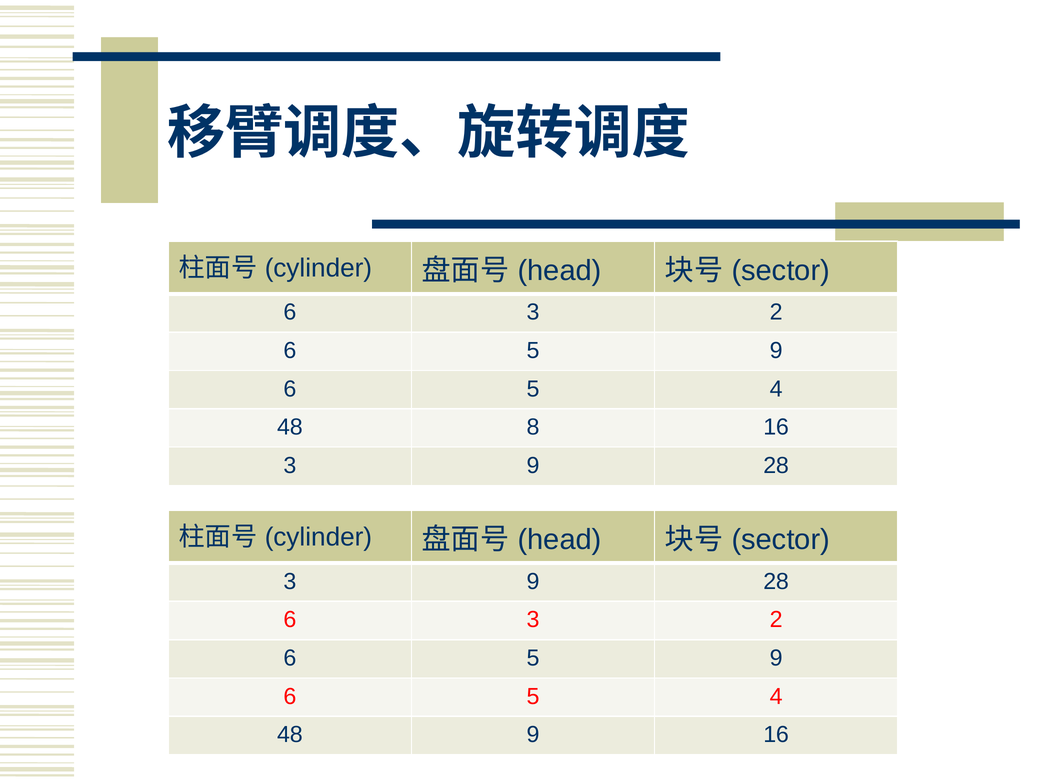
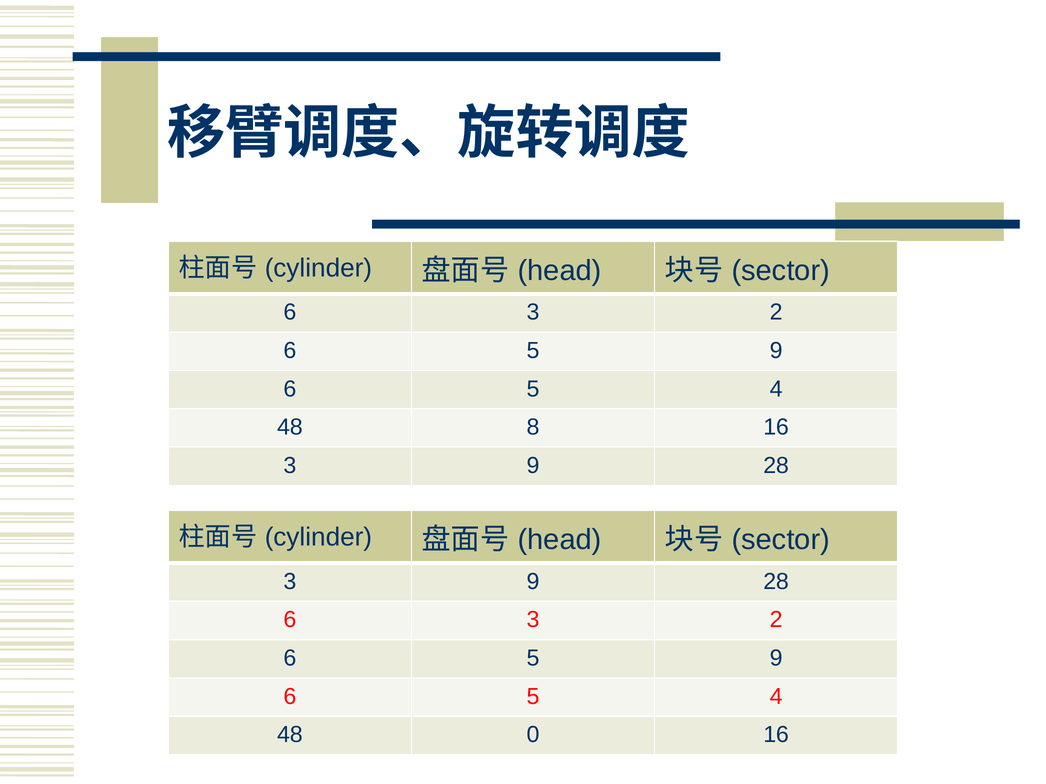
48 9: 9 -> 0 (533, 735)
